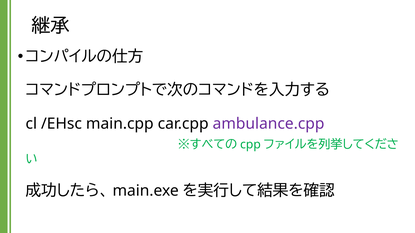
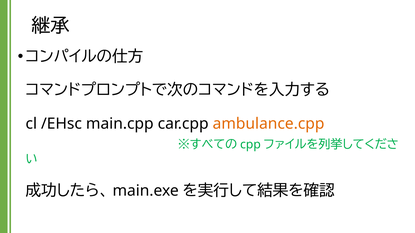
ambulance.cpp colour: purple -> orange (269, 124)
